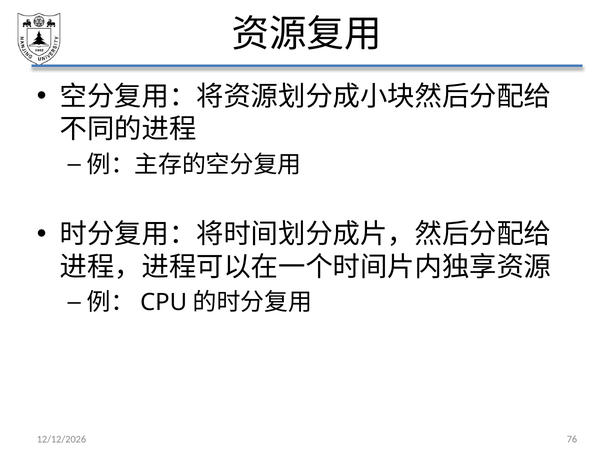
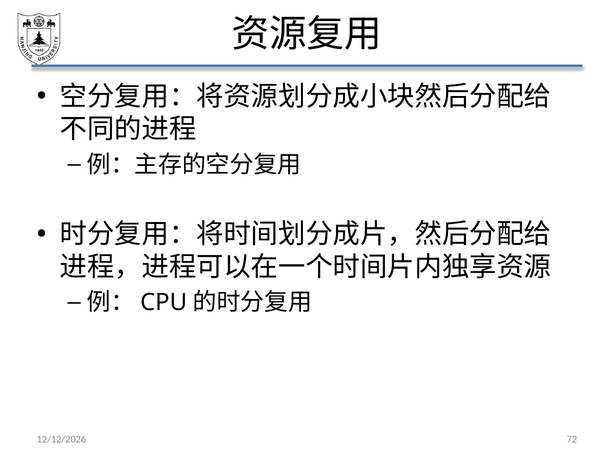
76: 76 -> 72 (572, 440)
